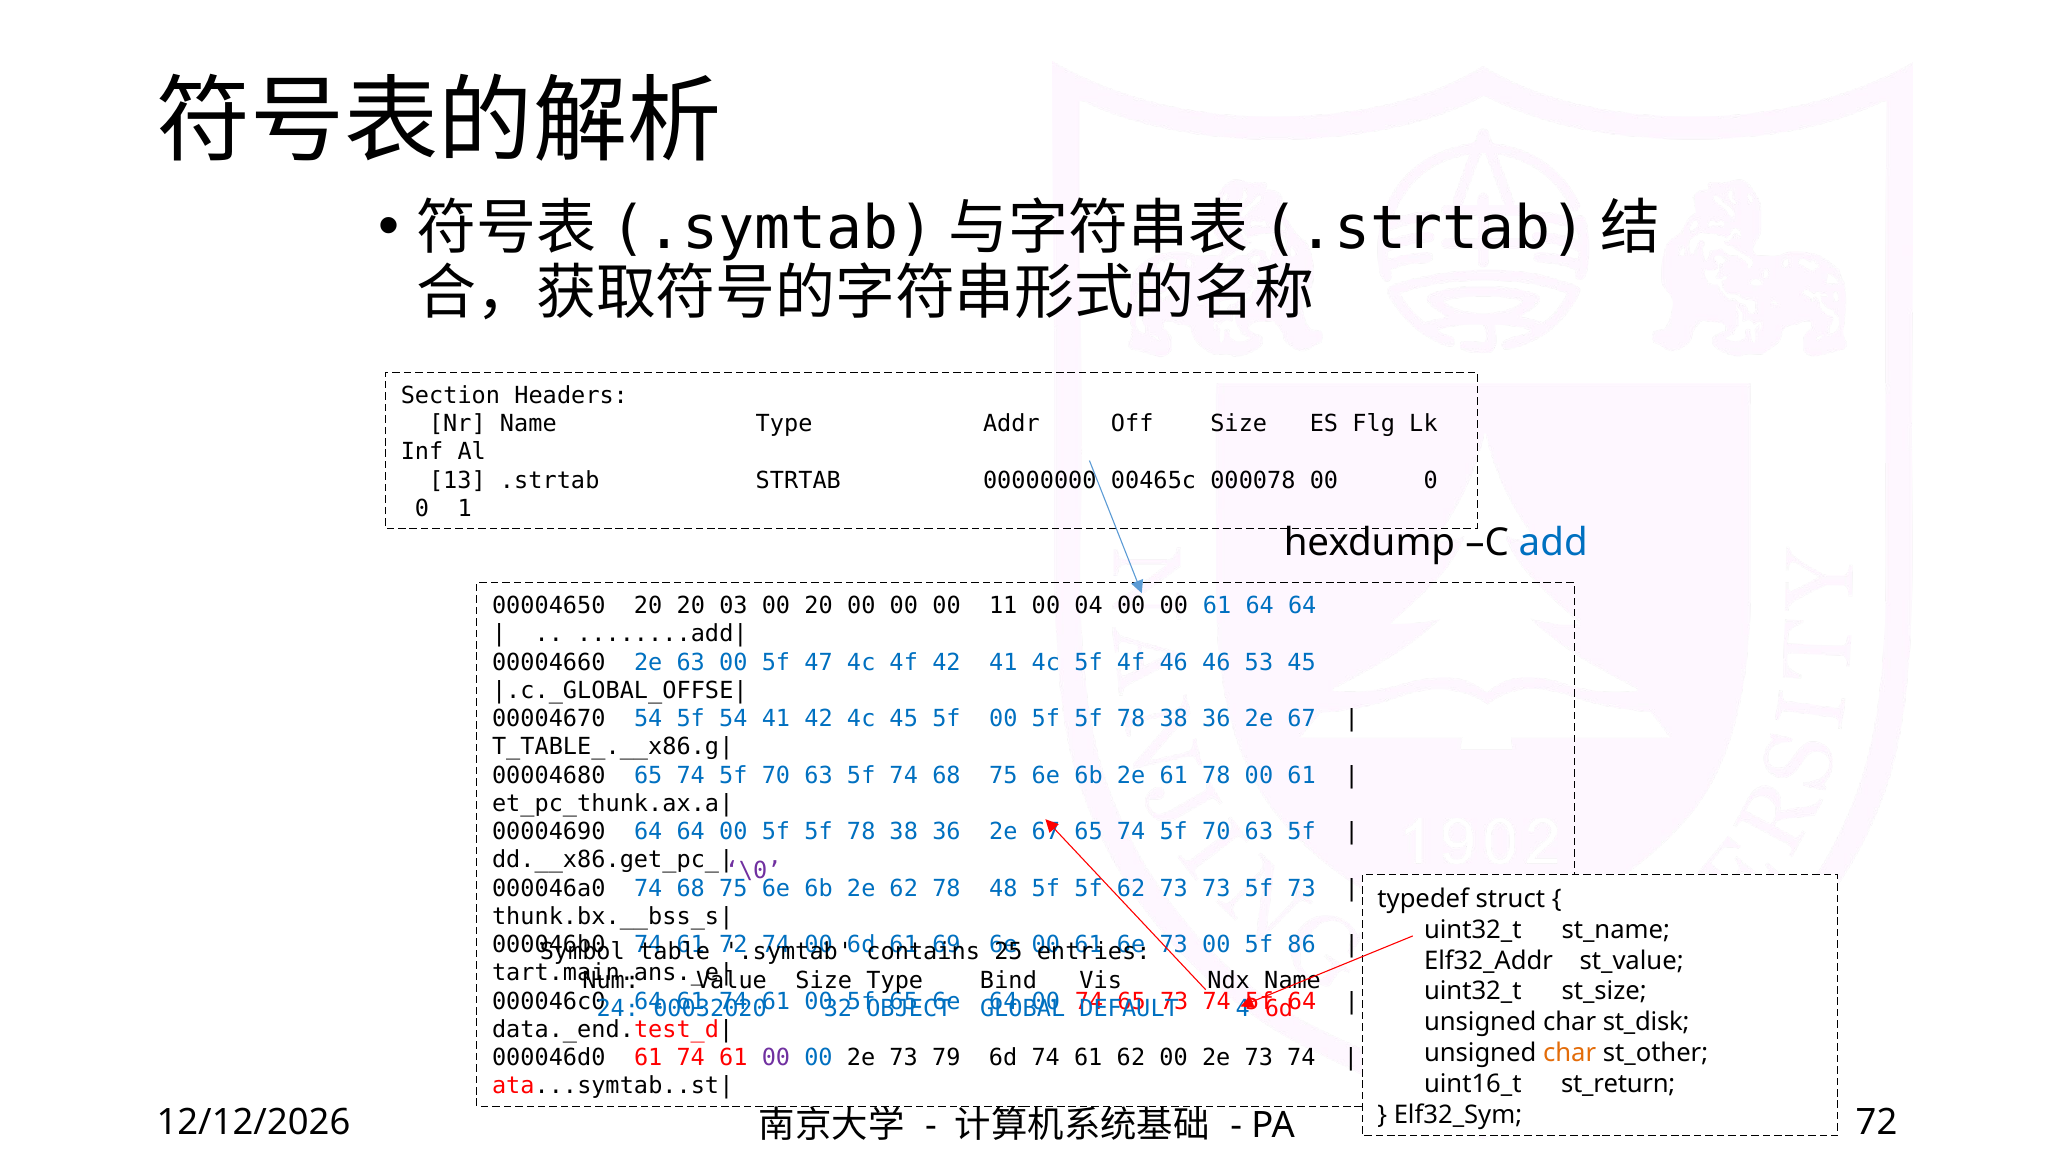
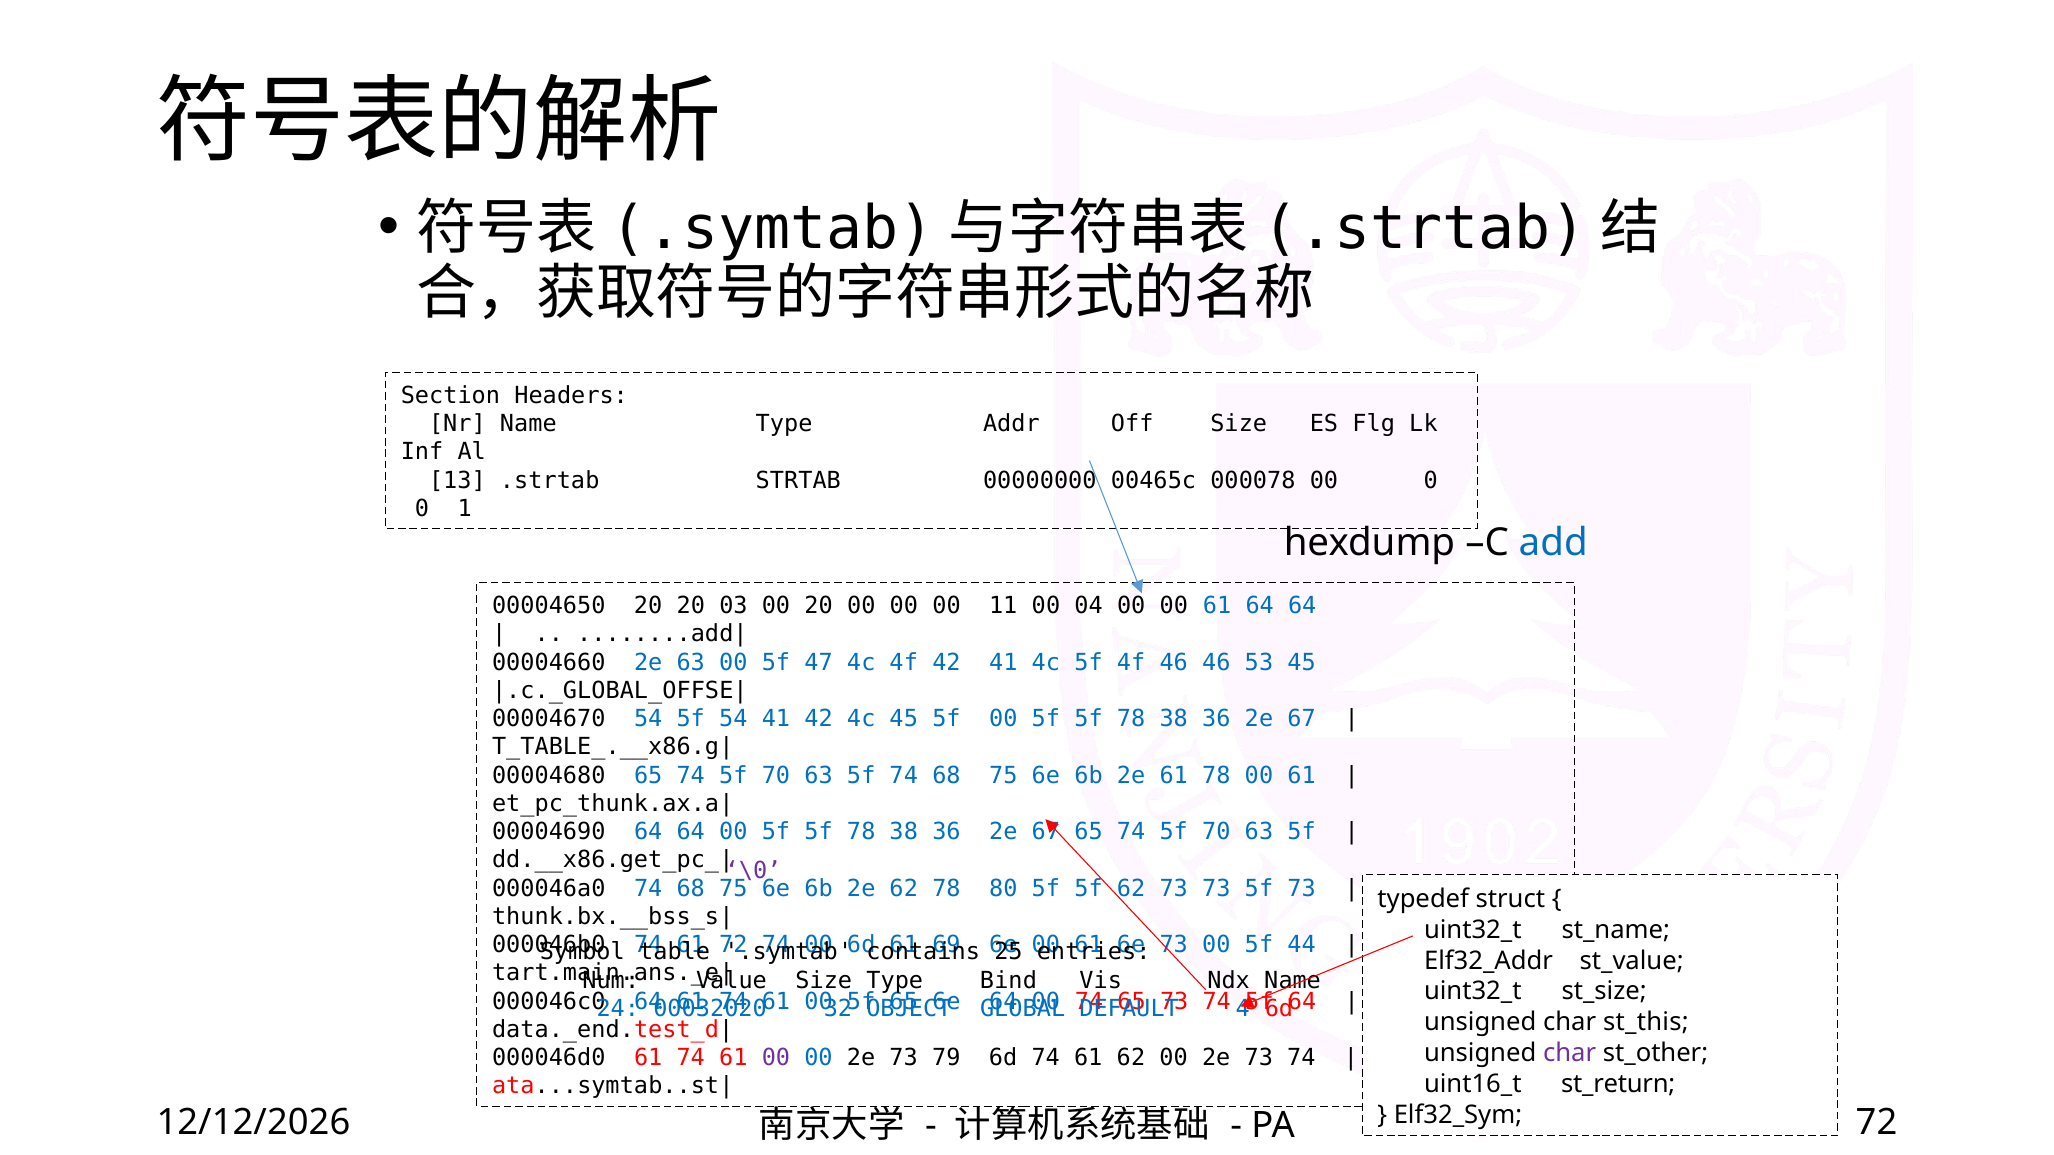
48: 48 -> 80 (1003, 889)
86: 86 -> 44 (1302, 945)
st_disk: st_disk -> st_this (1646, 1023)
char colour: orange -> purple (1570, 1053)
